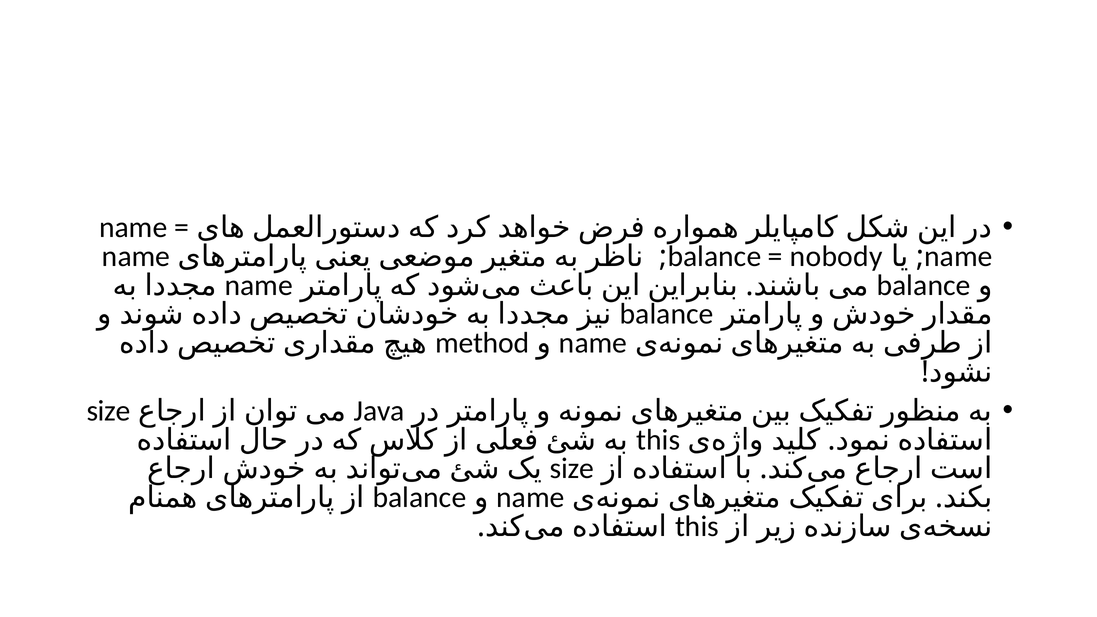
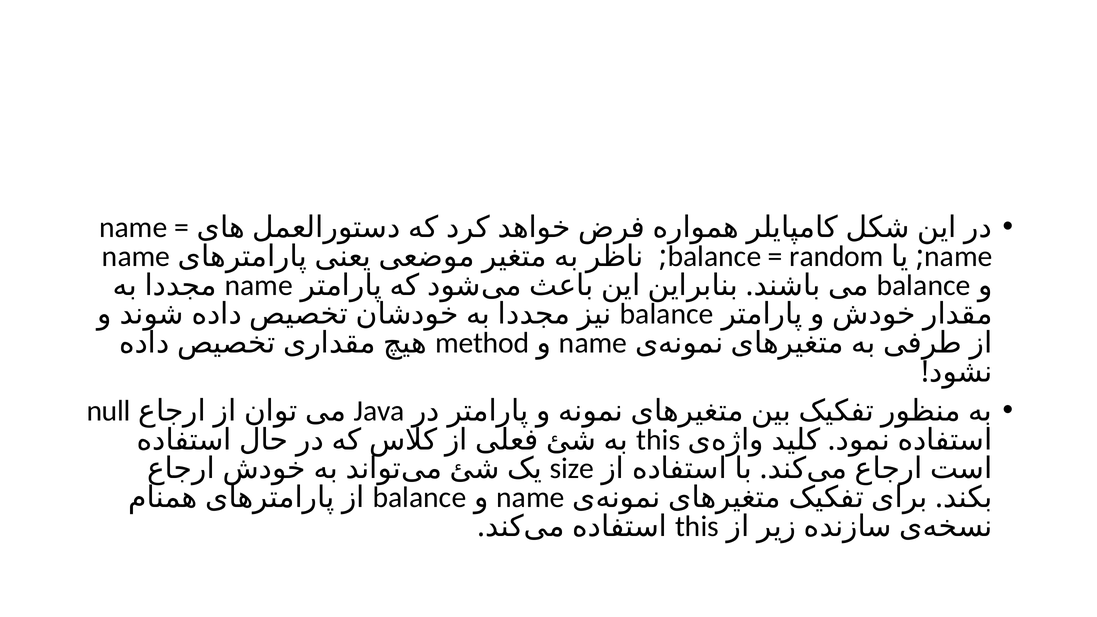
nobody: nobody -> random (837, 256)
size: size -> null (109, 411)
